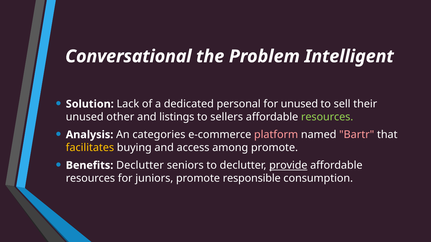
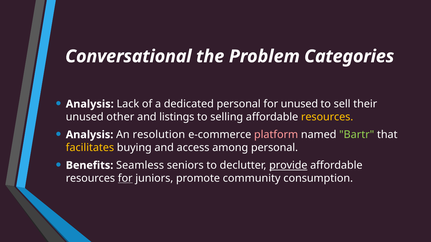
Intelligent: Intelligent -> Categories (349, 56)
Solution: Solution -> Analysis (90, 104)
sellers: sellers -> selling (227, 117)
resources colour: light green -> yellow (327, 117)
categories: categories -> resolution (159, 135)
Bartr colour: pink -> light green (357, 135)
among promote: promote -> personal (275, 148)
Benefits Declutter: Declutter -> Seamless (140, 166)
for underline: none -> present (125, 179)
responsible: responsible -> community (252, 179)
